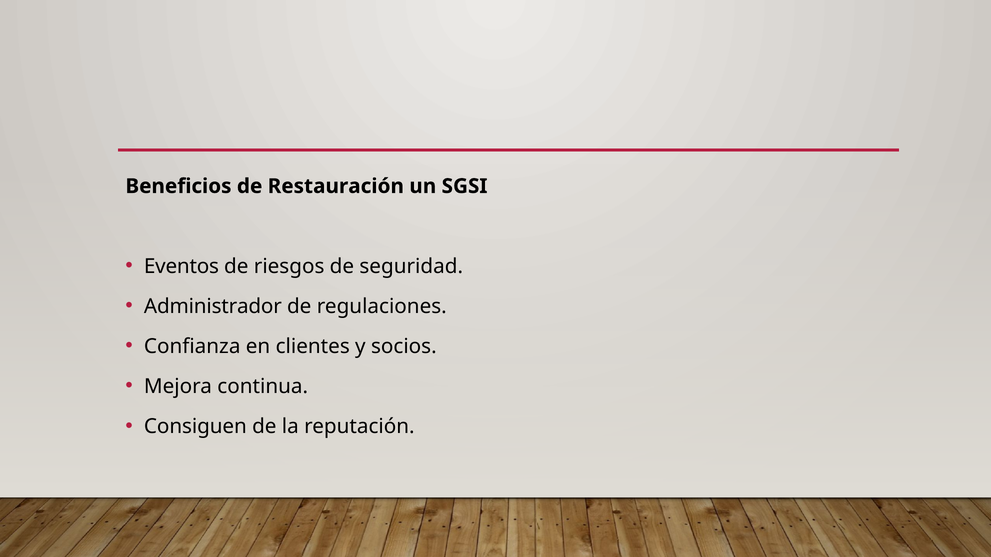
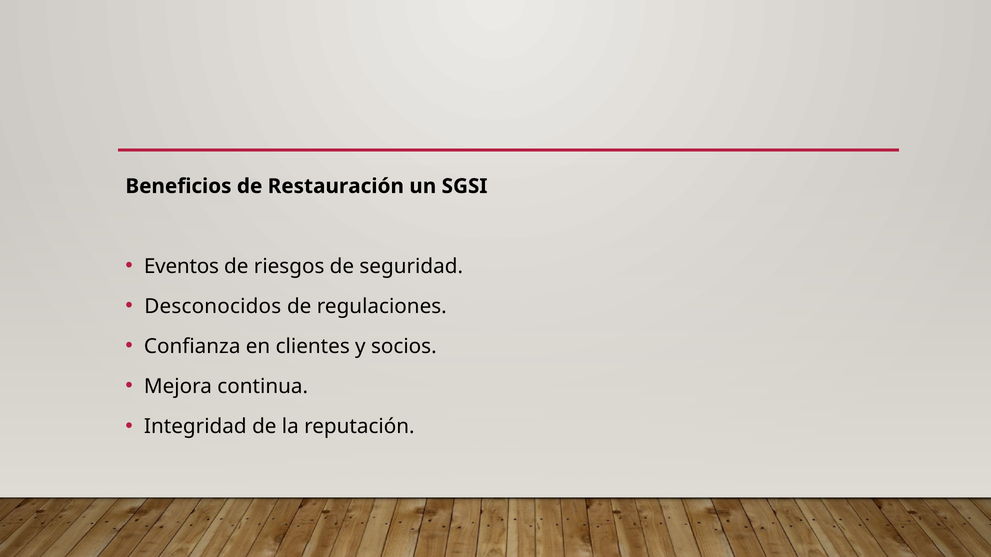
Administrador: Administrador -> Desconocidos (213, 307)
Consiguen: Consiguen -> Integridad (195, 427)
